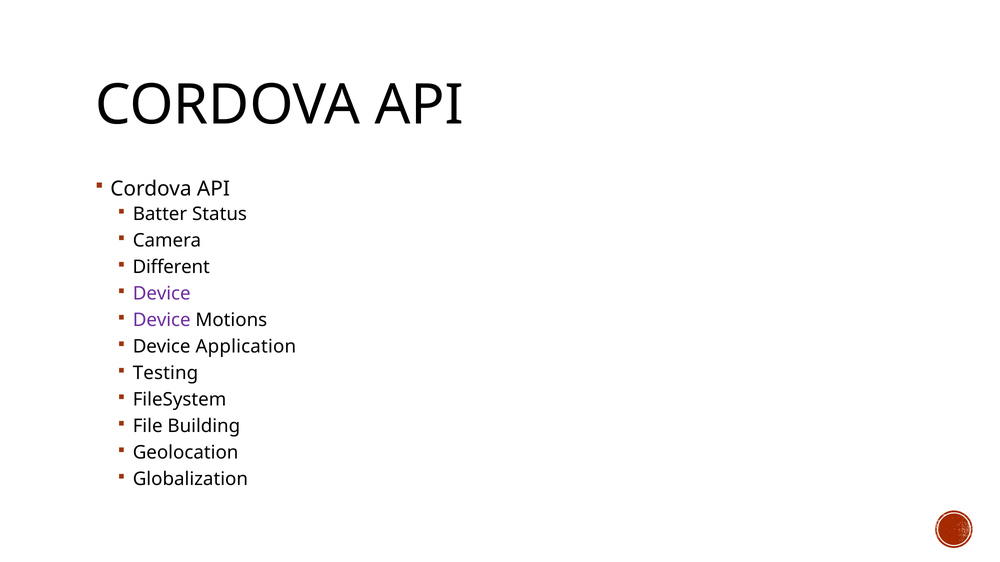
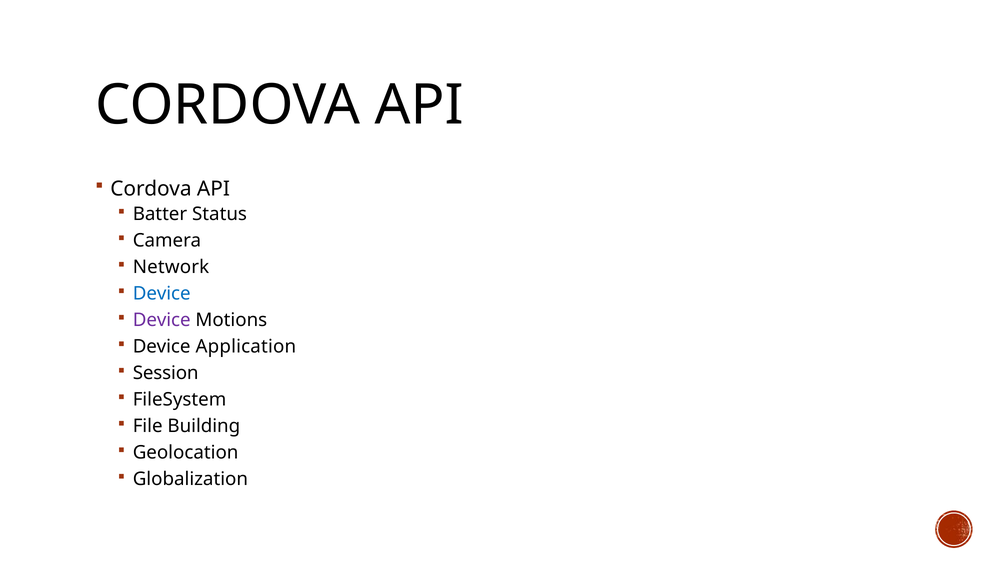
Different: Different -> Network (171, 268)
Device colour: purple -> blue (162, 294)
Testing: Testing -> Session (166, 374)
